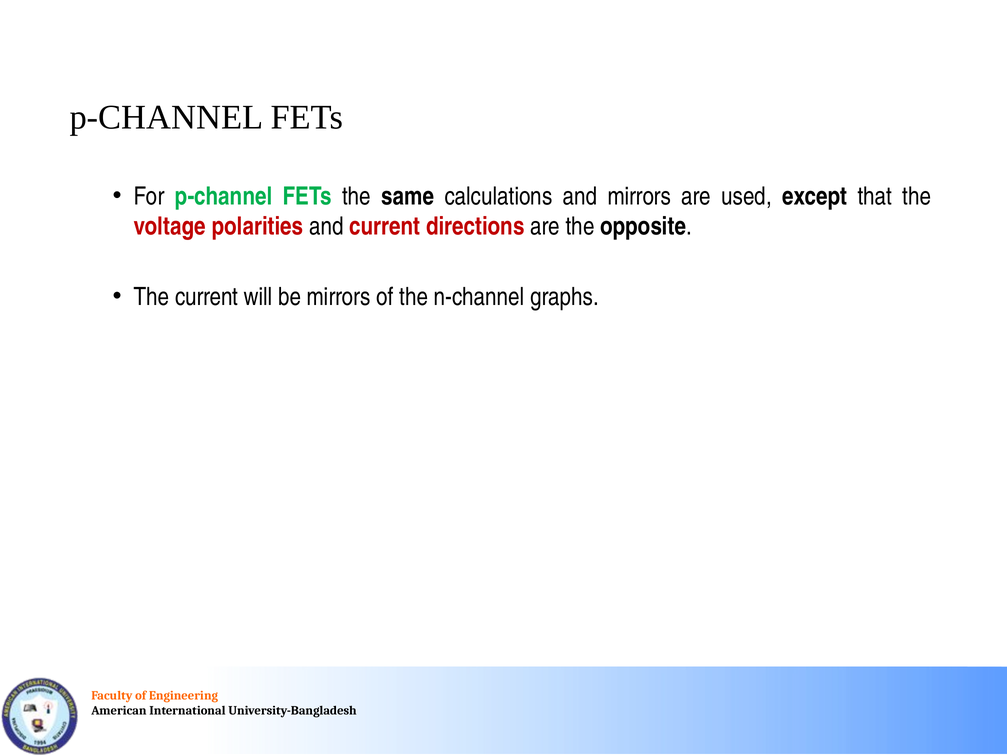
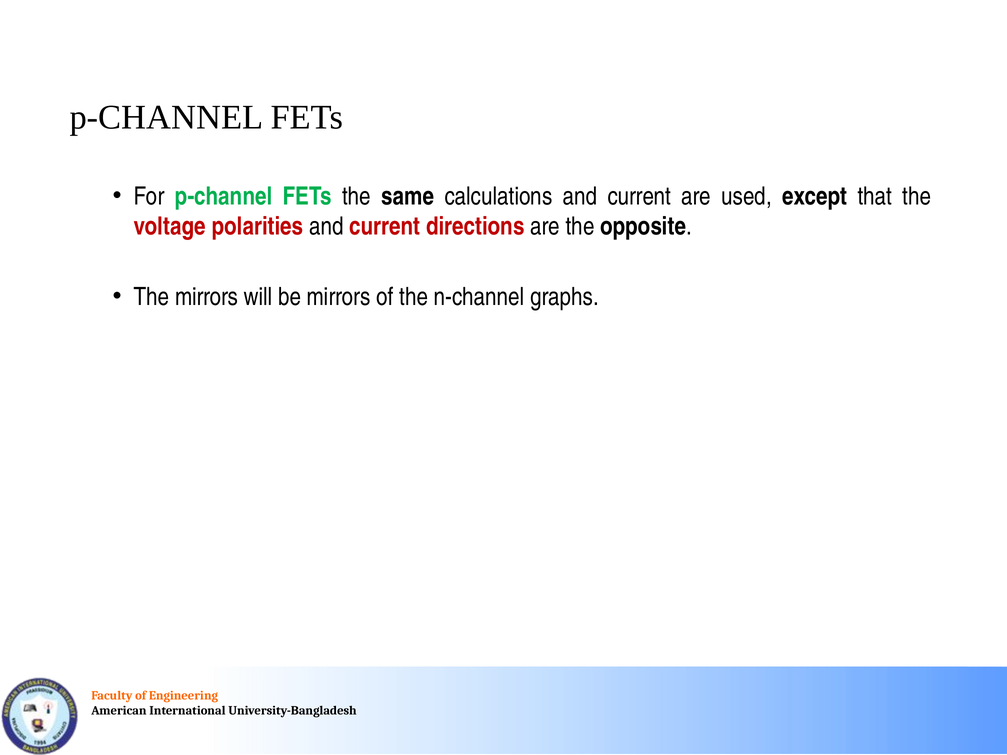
calculations and mirrors: mirrors -> current (639, 196)
The current: current -> mirrors (207, 297)
